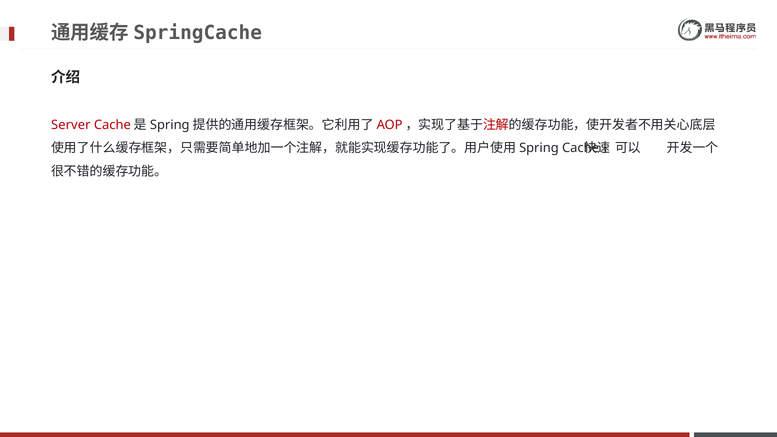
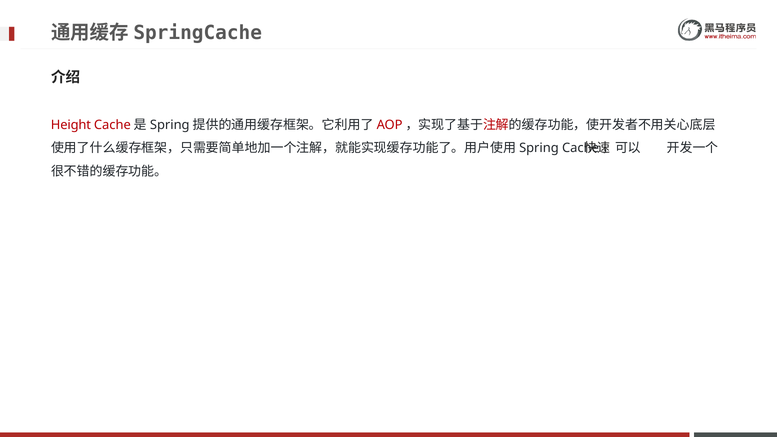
Server: Server -> Height (71, 125)
